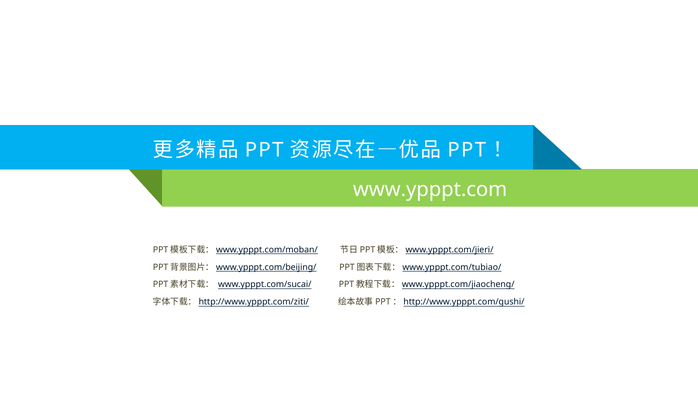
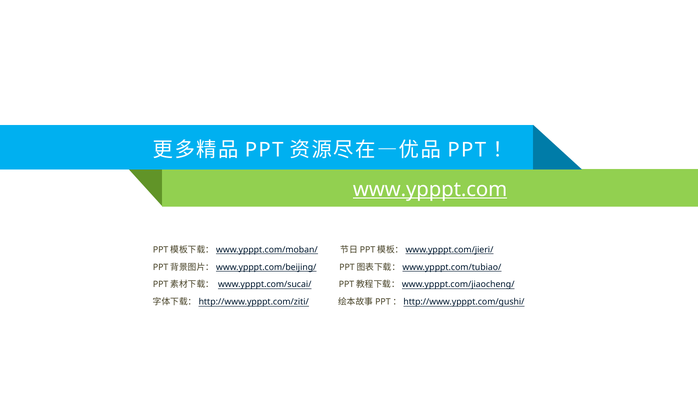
www.ypppt.com underline: none -> present (430, 189)
